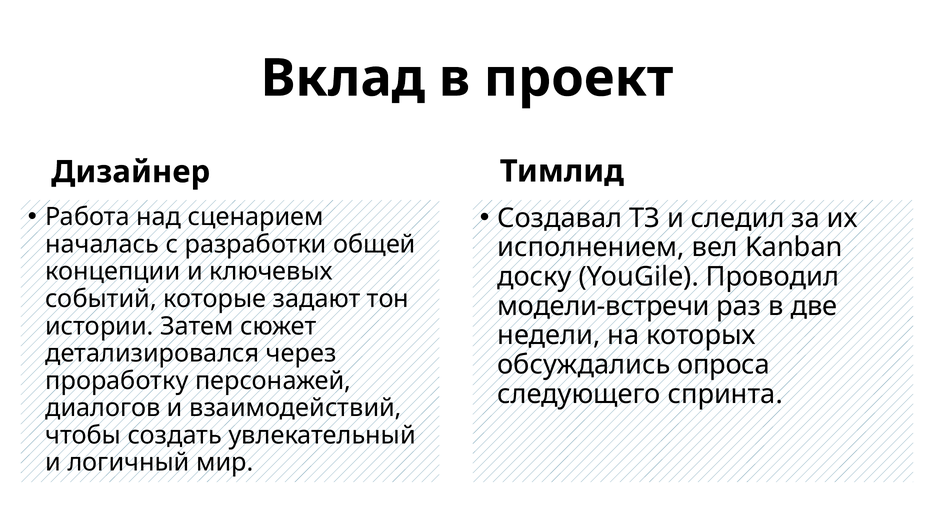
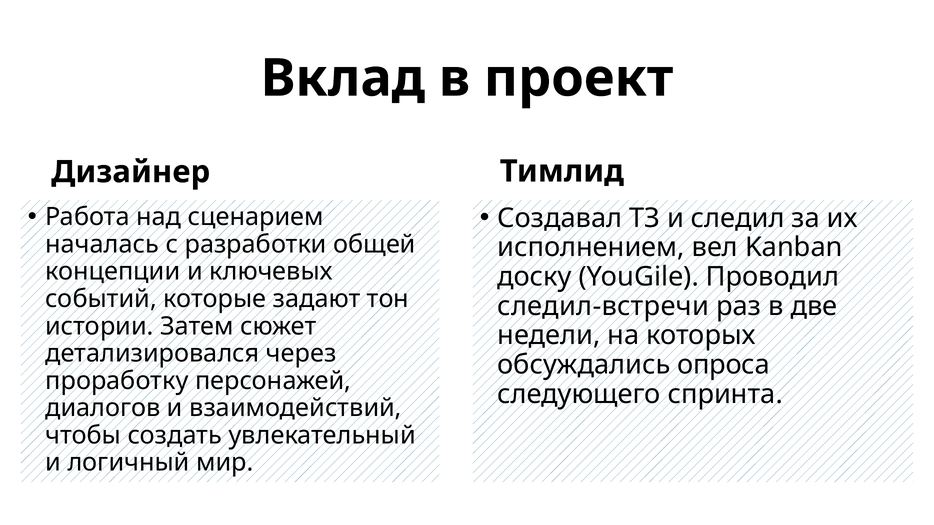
модели-встречи: модели-встречи -> следил-встречи (603, 306)
